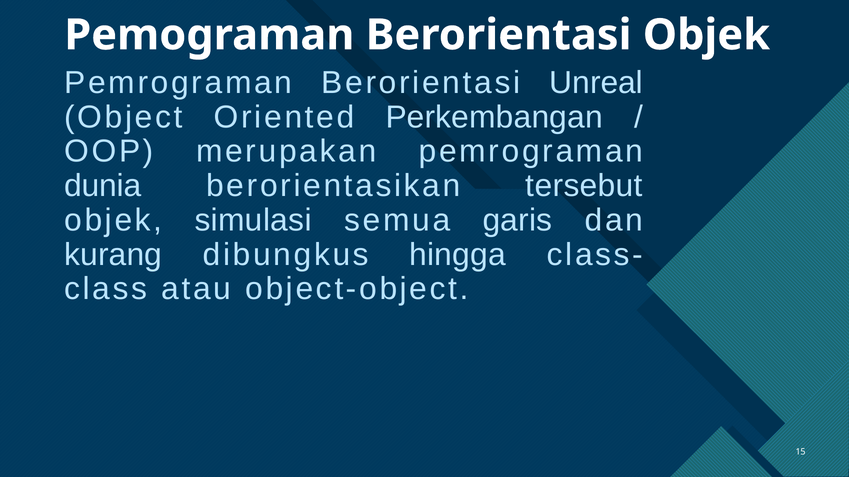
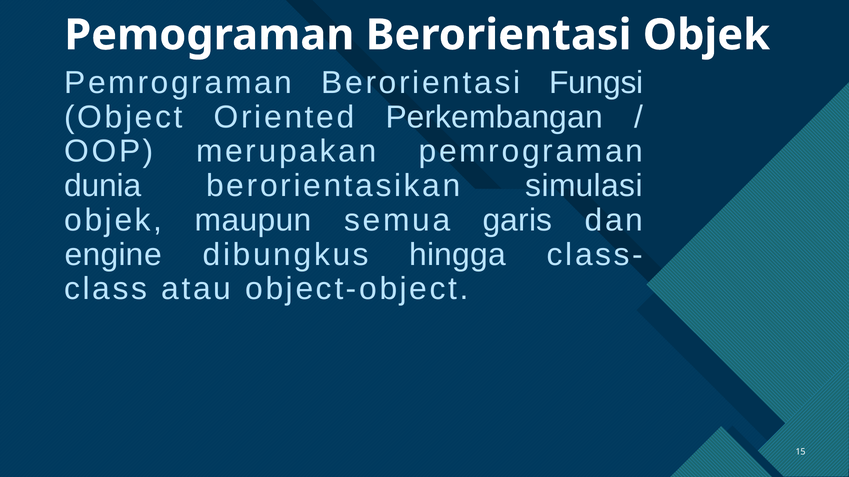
Unreal: Unreal -> Fungsi (596, 83)
tersebut: tersebut -> simulasi (584, 186)
simulasi: simulasi -> maupun (253, 220)
kurang: kurang -> engine (113, 255)
